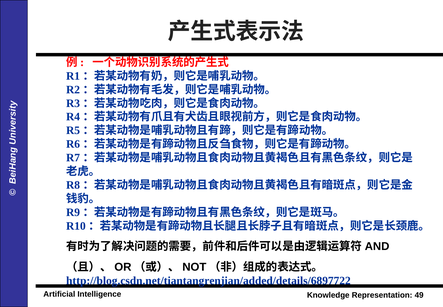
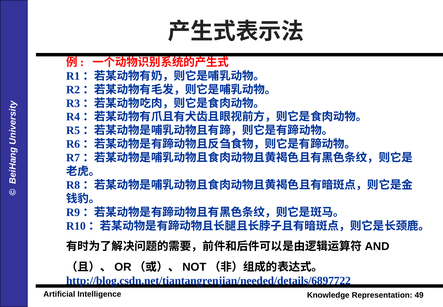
http://blog.csdn.net/tiantangrenjian/added/details/6897722: http://blog.csdn.net/tiantangrenjian/added/details/6897722 -> http://blog.csdn.net/tiantangrenjian/needed/details/6897722 (208, 280)
